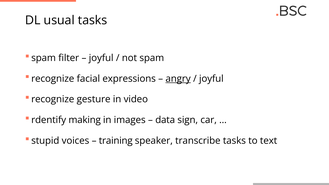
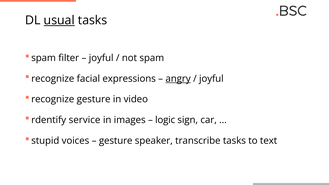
usual underline: none -> present (59, 20)
making: making -> service (85, 120)
data: data -> logic (165, 120)
training: training -> gesture (116, 141)
